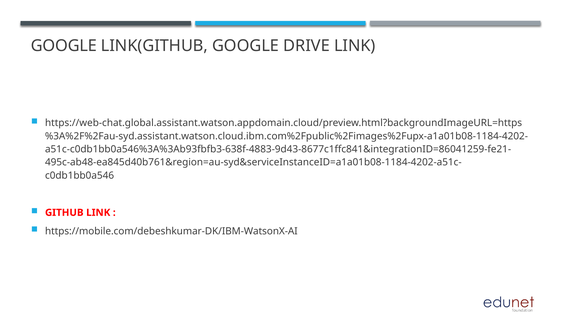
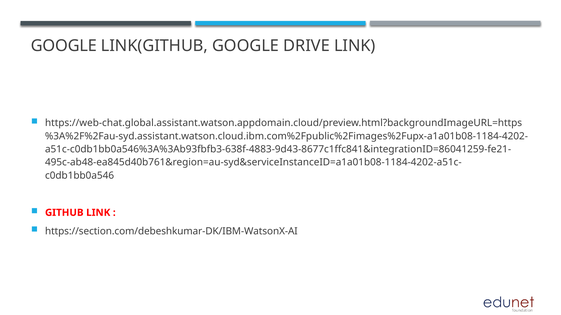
https://mobile.com/debeshkumar-DK/IBM-WatsonX-AI: https://mobile.com/debeshkumar-DK/IBM-WatsonX-AI -> https://section.com/debeshkumar-DK/IBM-WatsonX-AI (171, 232)
